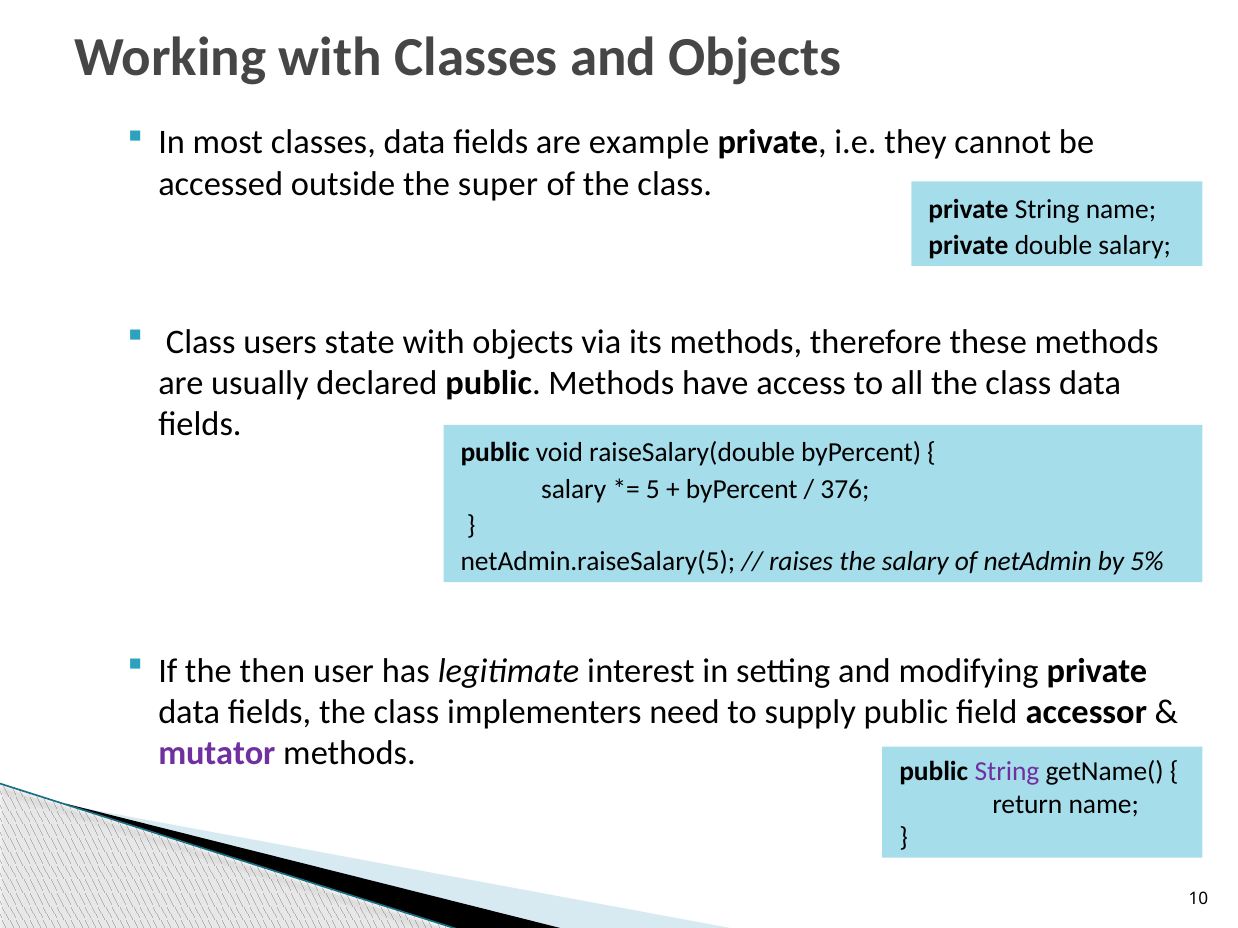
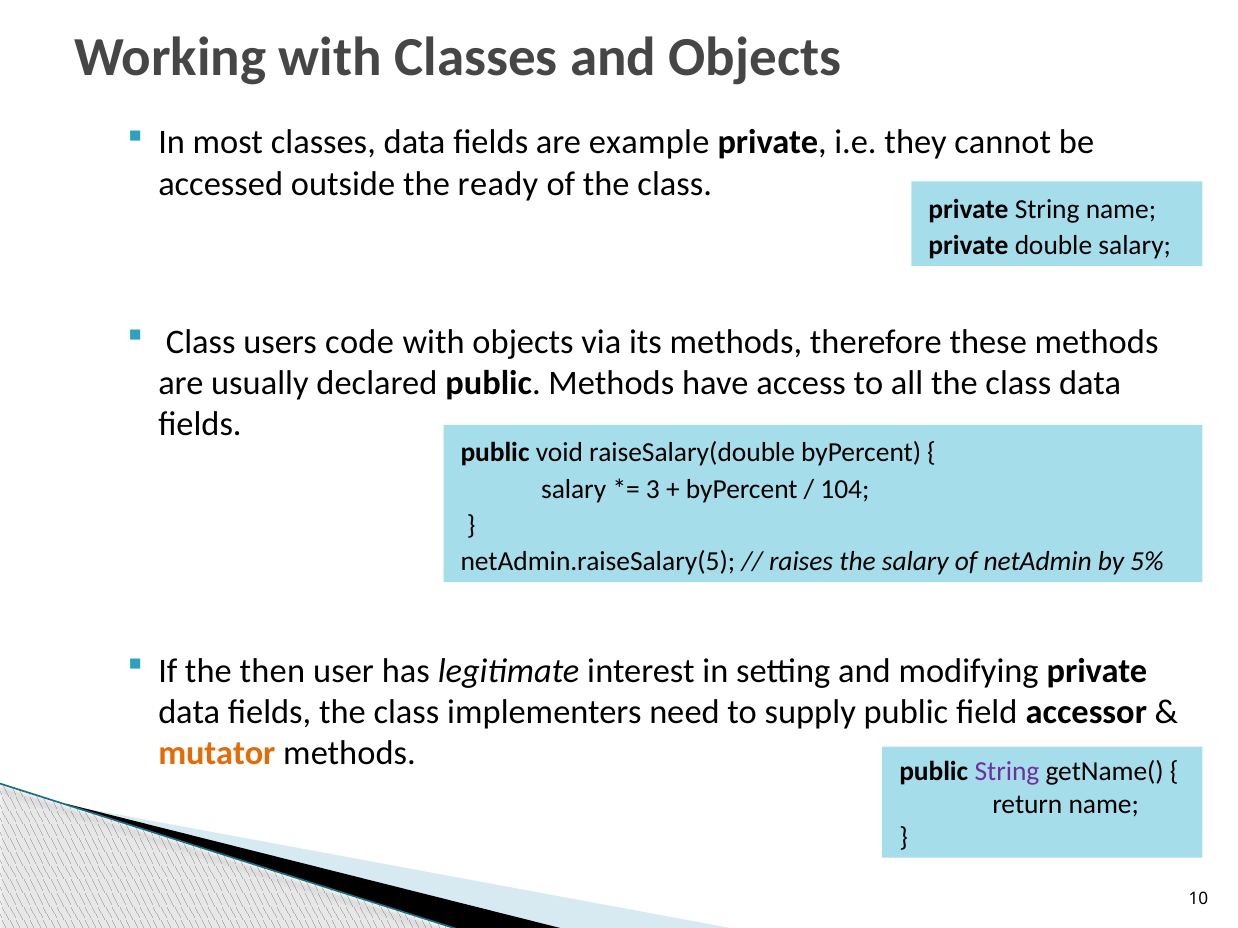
super: super -> ready (498, 184)
state: state -> code (360, 342)
5: 5 -> 3 (653, 489)
376: 376 -> 104 (845, 489)
mutator colour: purple -> orange (217, 754)
